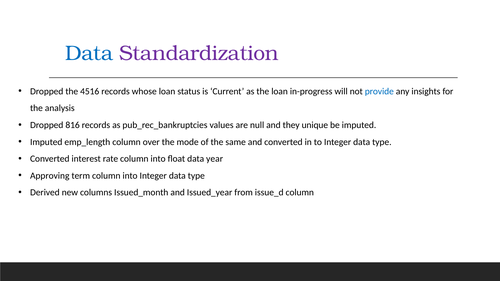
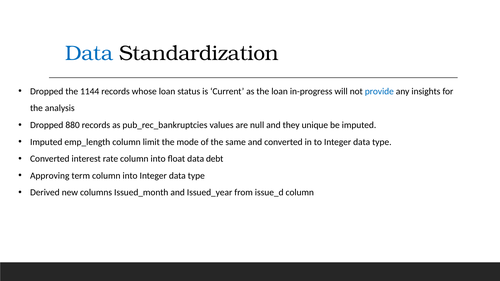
Standardization colour: purple -> black (199, 53)
4516: 4516 -> 1144 (90, 91)
816: 816 -> 880 (73, 125)
over: over -> limit (151, 142)
year: year -> debt (215, 159)
